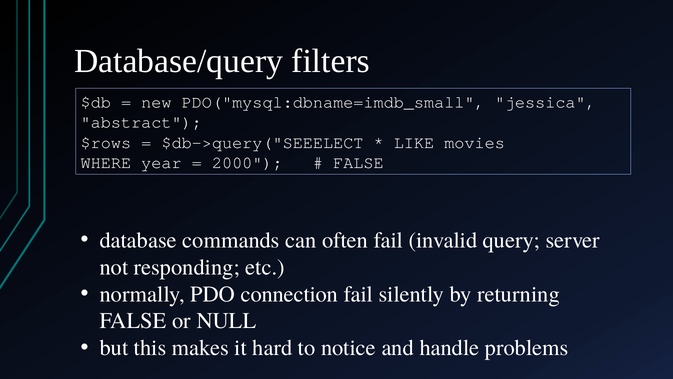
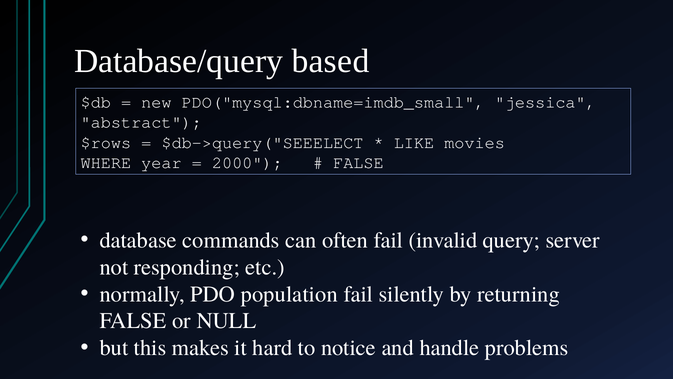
filters: filters -> based (330, 61)
connection: connection -> population (289, 294)
